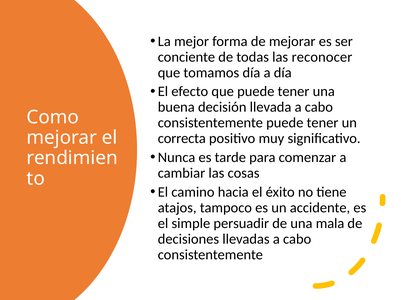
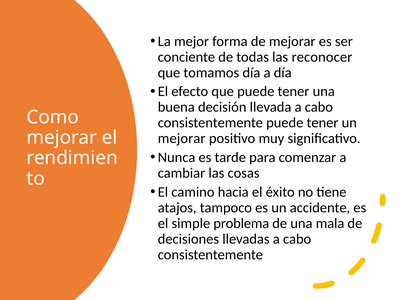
correcta: correcta -> mejorar (182, 139)
persuadir: persuadir -> problema (241, 224)
